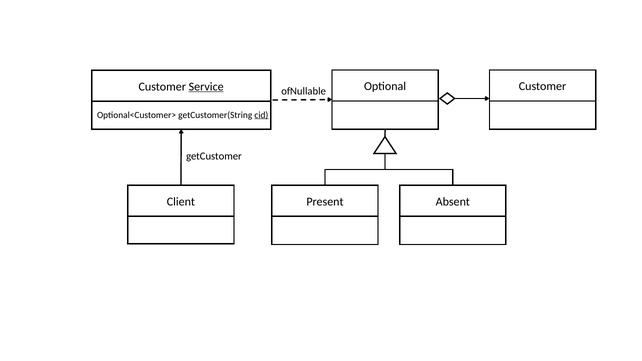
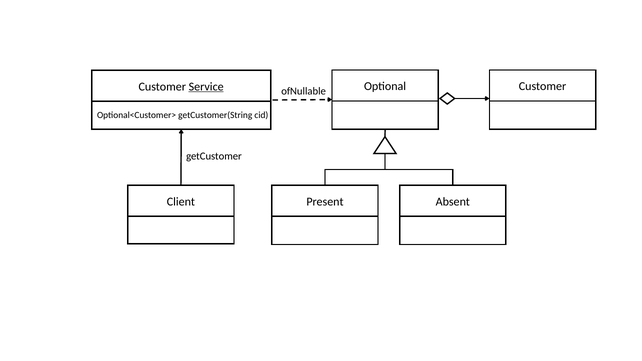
cid underline: present -> none (261, 115)
